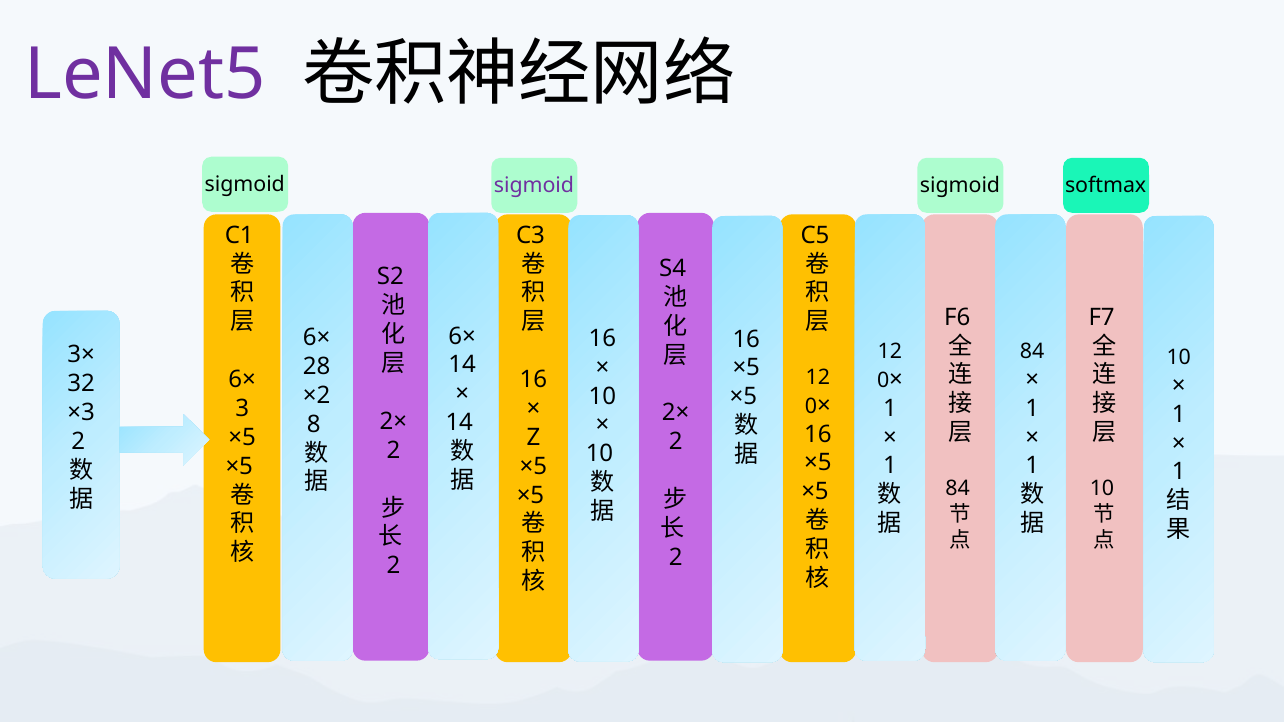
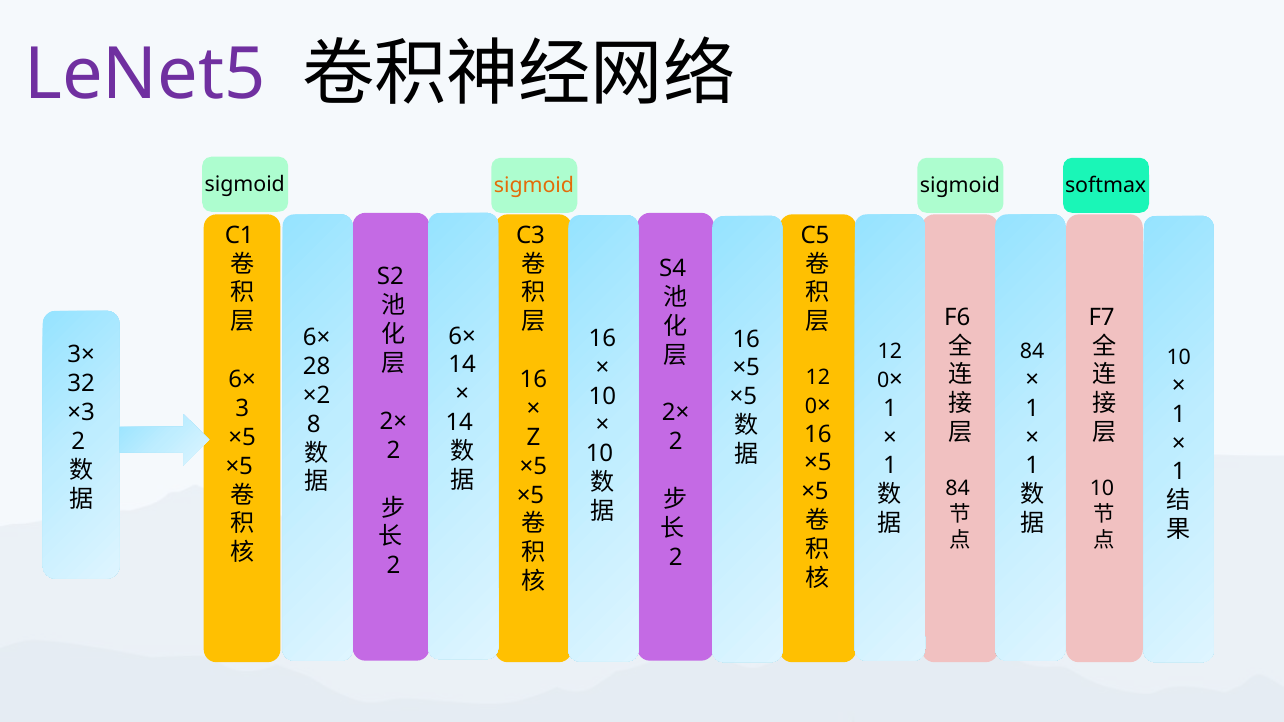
sigmoid colour: purple -> orange (534, 186)
